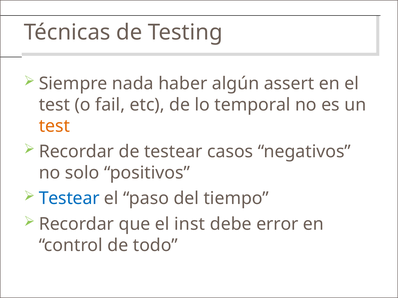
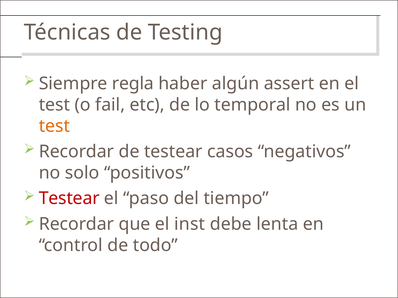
nada: nada -> regla (133, 84)
Testear colour: blue -> red (69, 199)
error: error -> lenta (277, 224)
